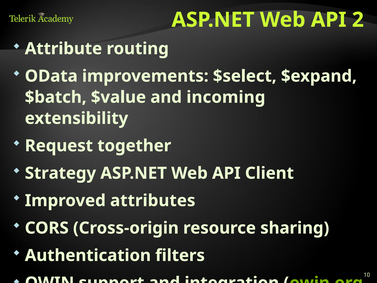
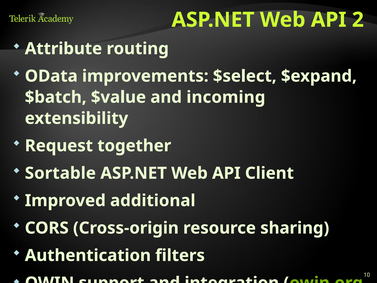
Strategy: Strategy -> Sortable (60, 173)
attributes: attributes -> additional (153, 200)
